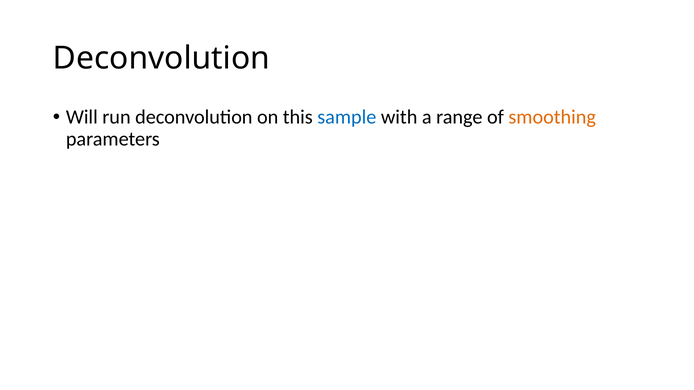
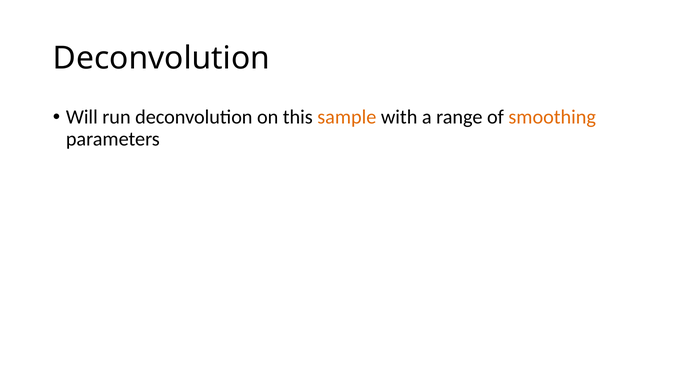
sample colour: blue -> orange (347, 117)
